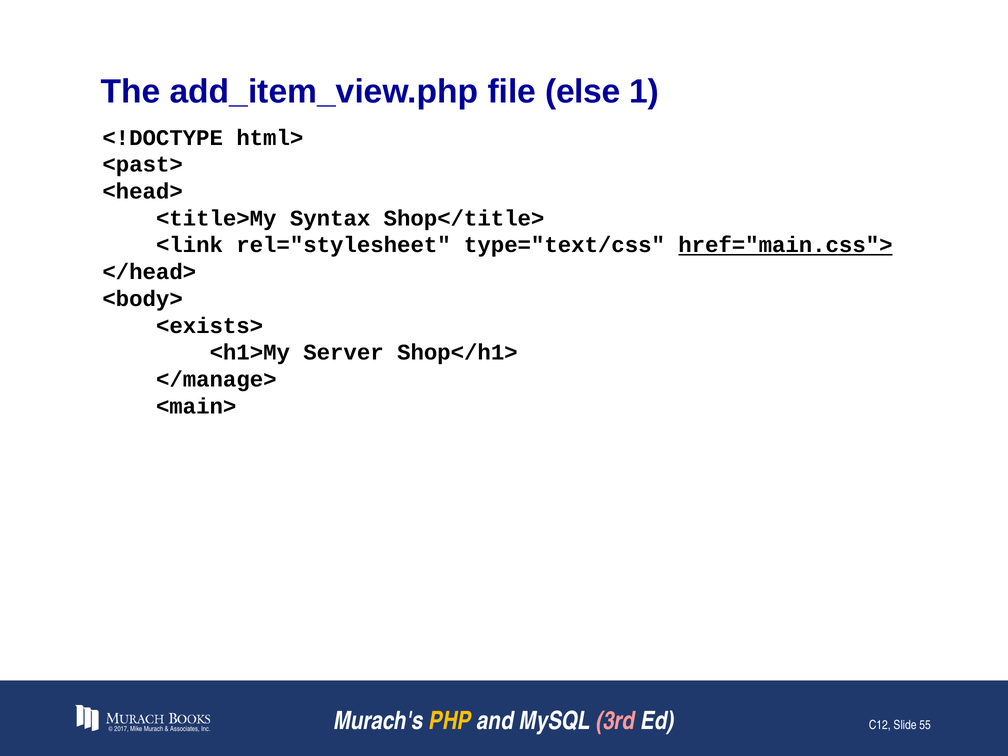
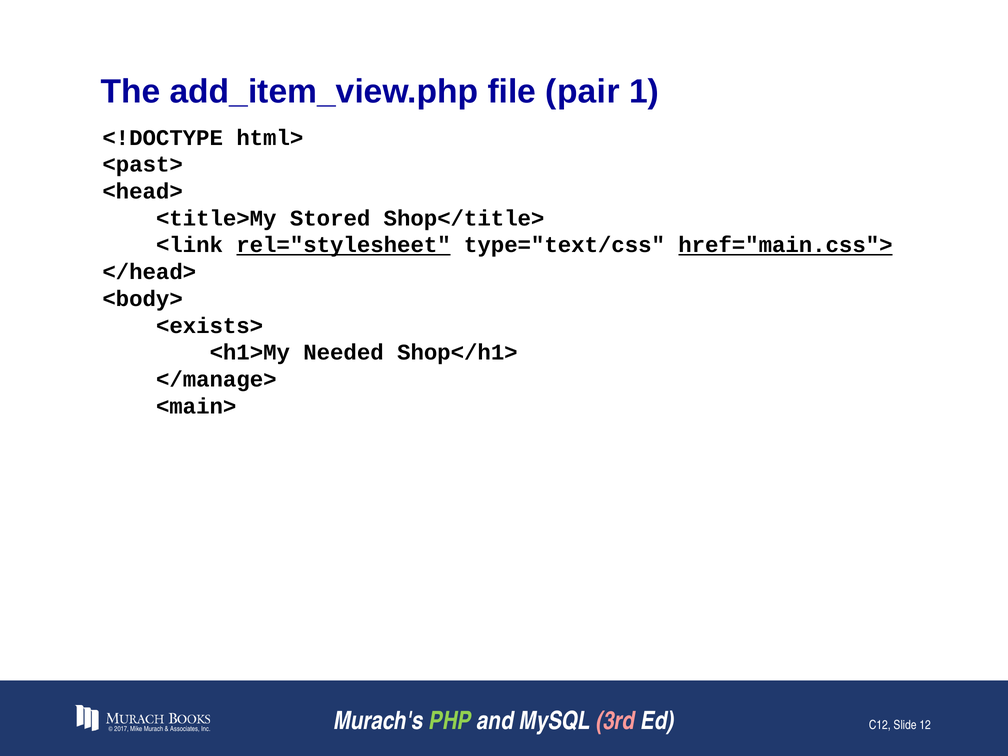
else: else -> pair (583, 92)
Syntax: Syntax -> Stored (330, 218)
rel="stylesheet underline: none -> present (344, 245)
Server: Server -> Needed (344, 353)
PHP colour: yellow -> light green (450, 721)
55: 55 -> 12 (925, 725)
